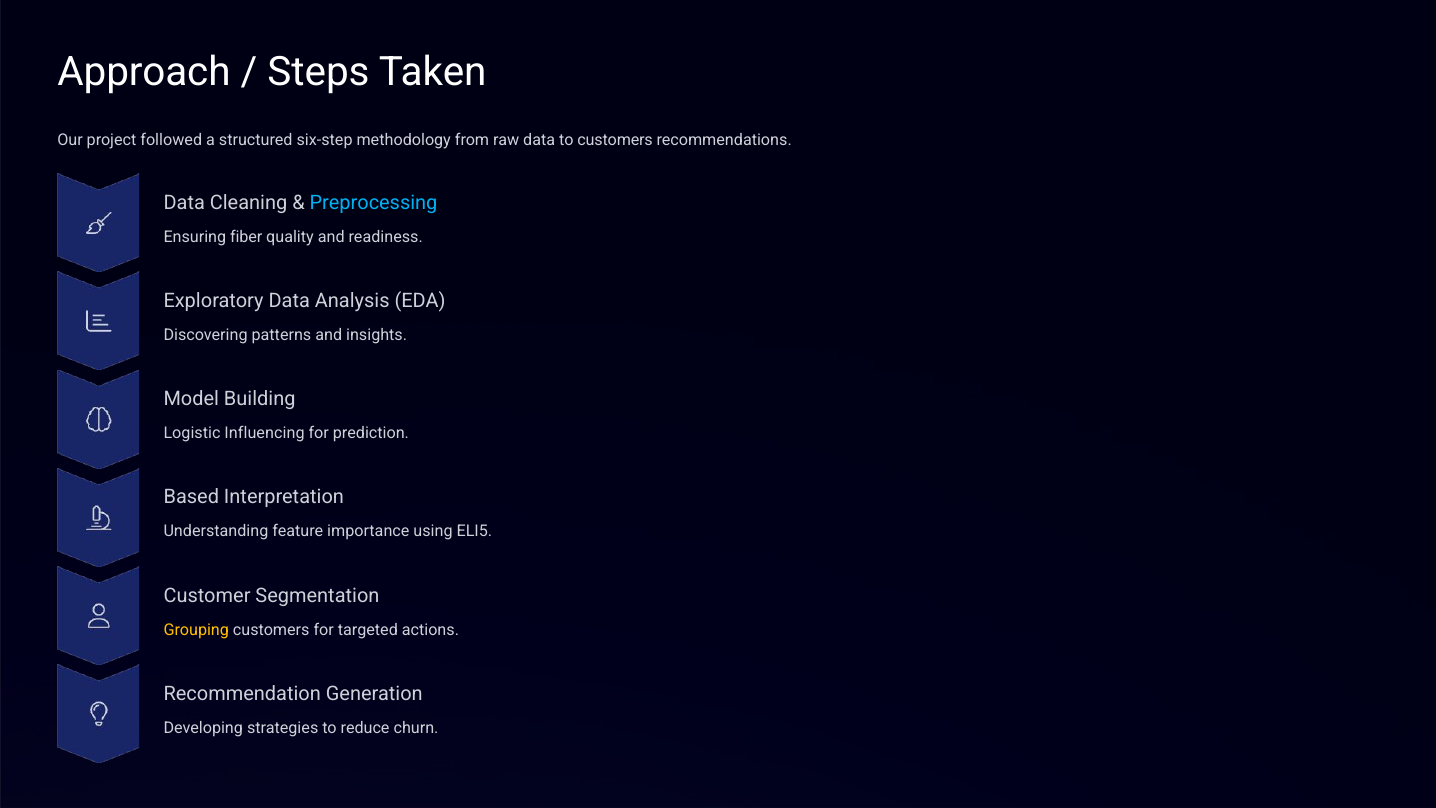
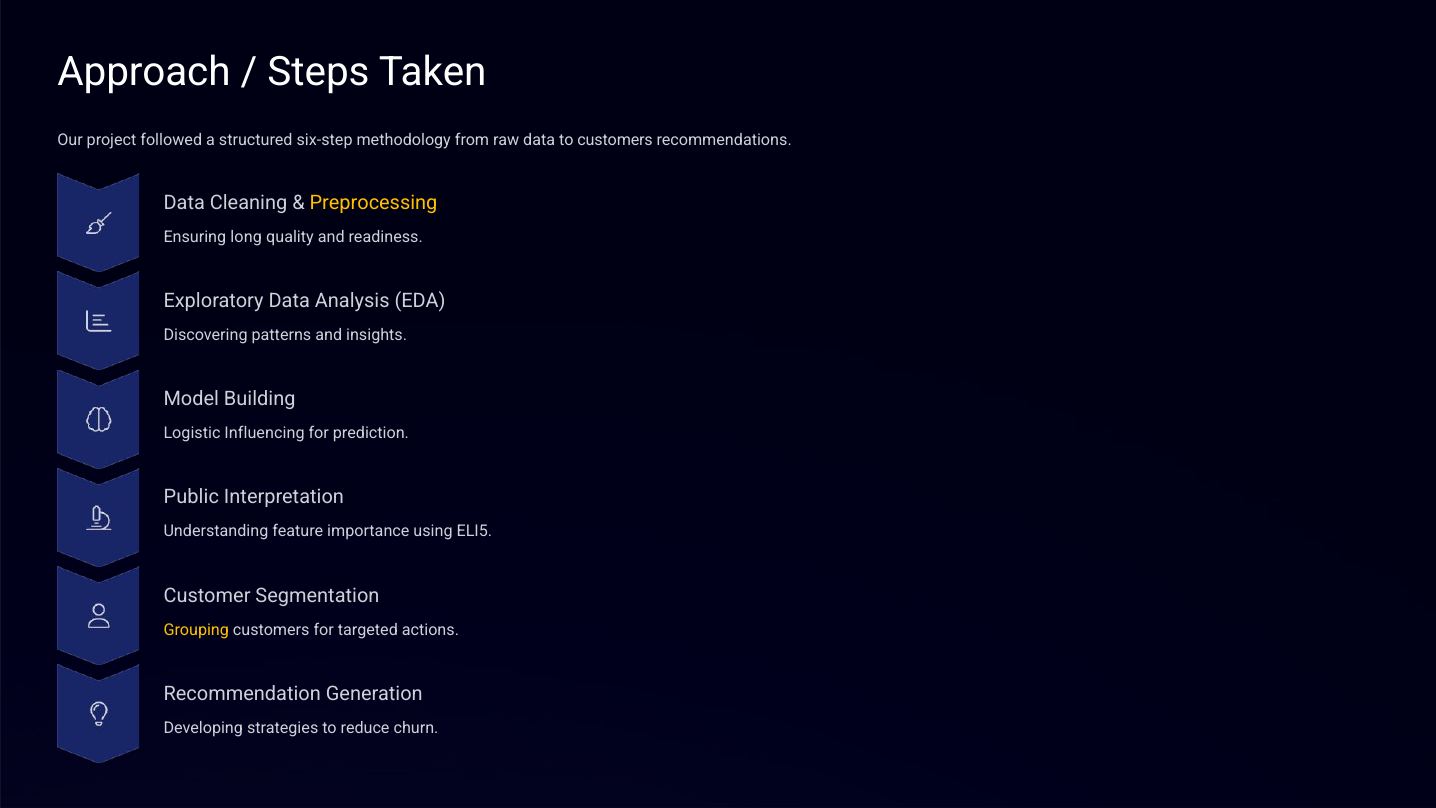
Preprocessing colour: light blue -> yellow (373, 203)
fiber: fiber -> long (246, 237)
Based: Based -> Public (191, 497)
